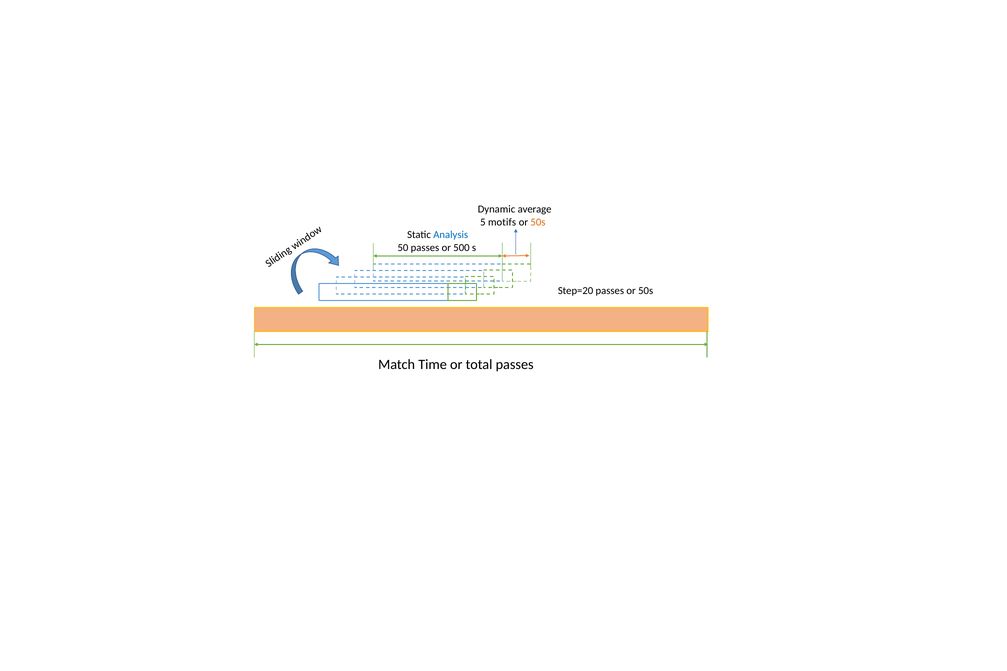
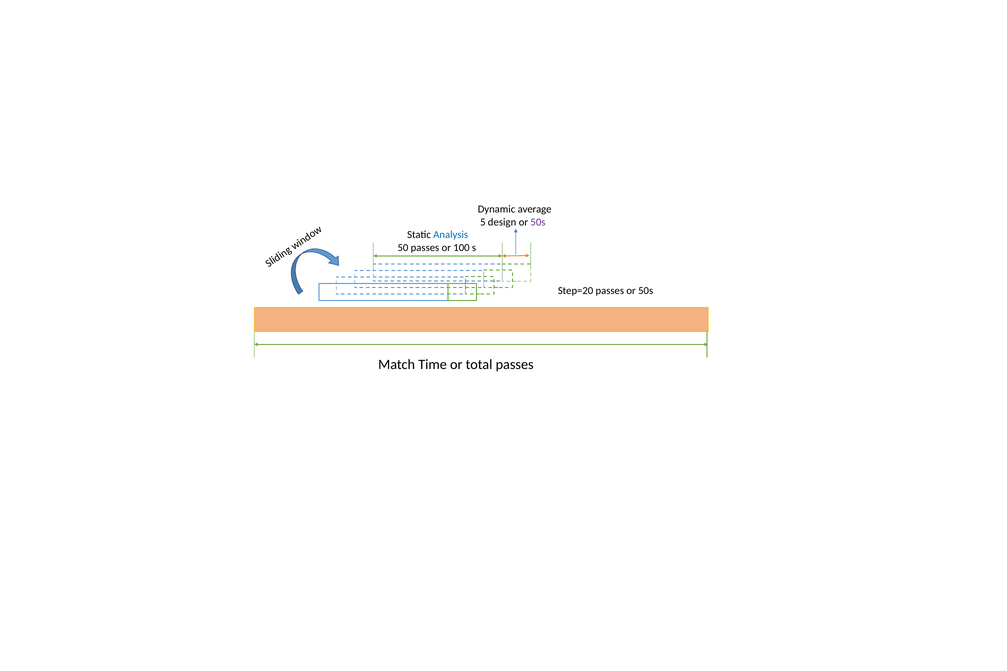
motifs: motifs -> design (502, 222)
50s colour: orange -> purple (538, 222)
500: 500 -> 100 (461, 248)
